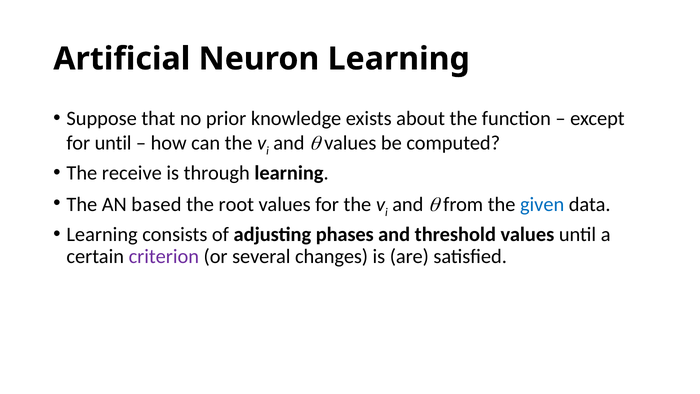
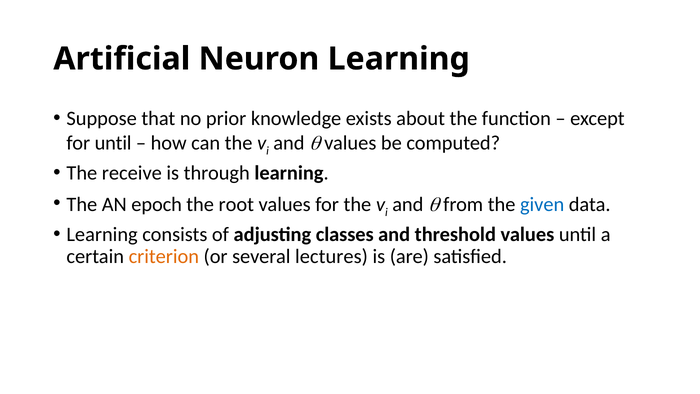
based: based -> epoch (157, 204)
phases: phases -> classes (345, 234)
criterion colour: purple -> orange (164, 256)
changes: changes -> lectures (331, 256)
